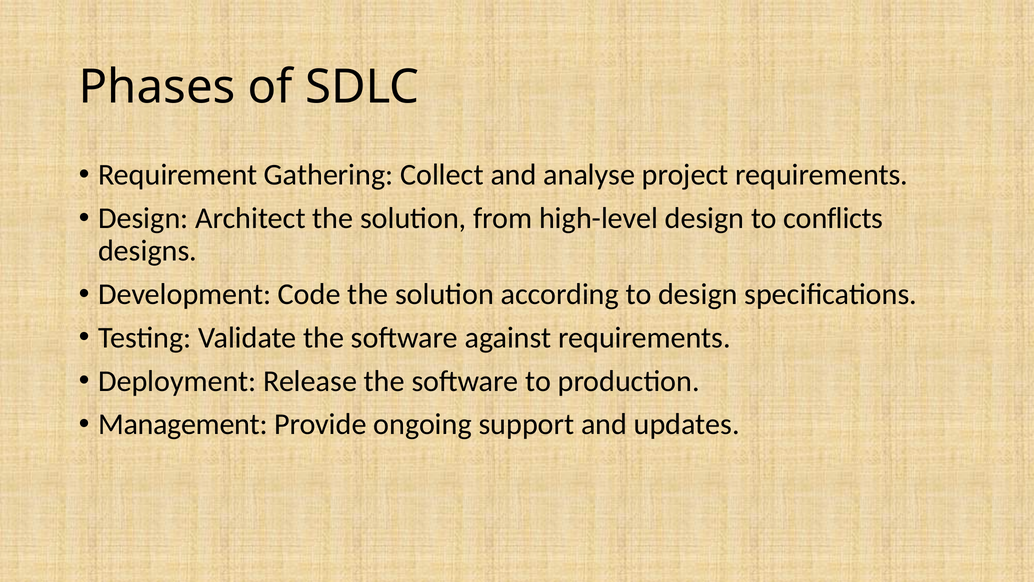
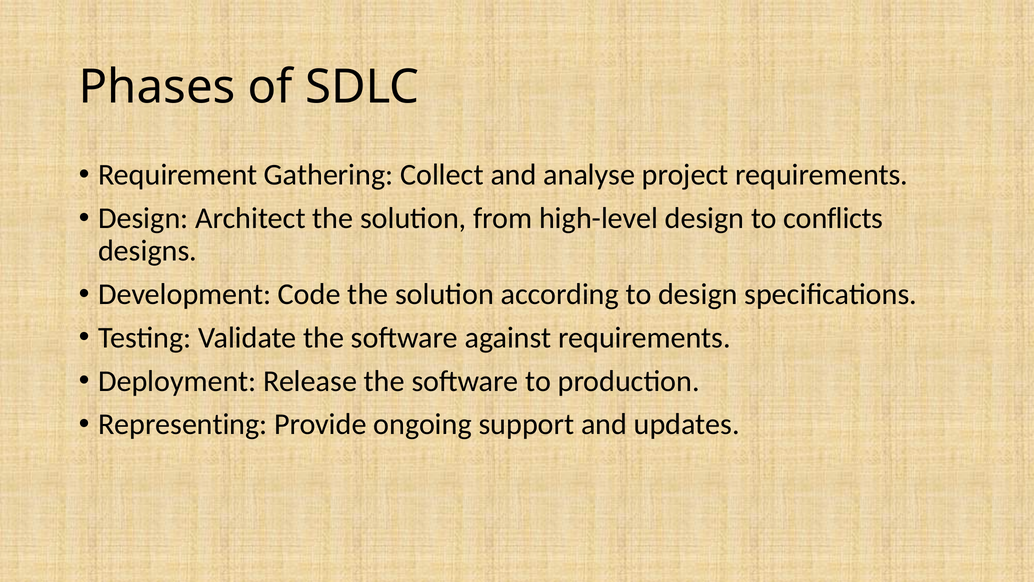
Management: Management -> Representing (183, 424)
